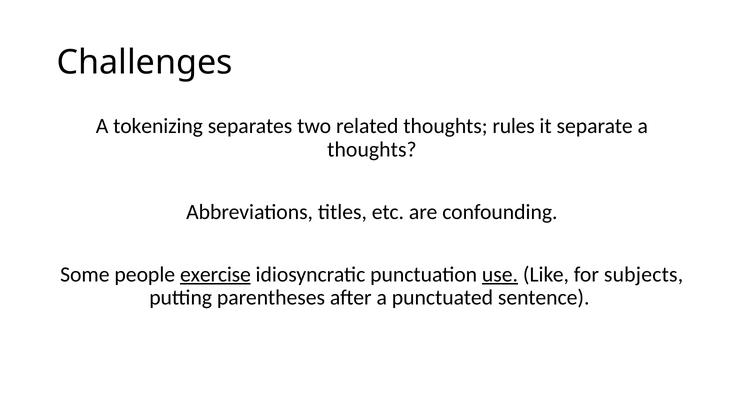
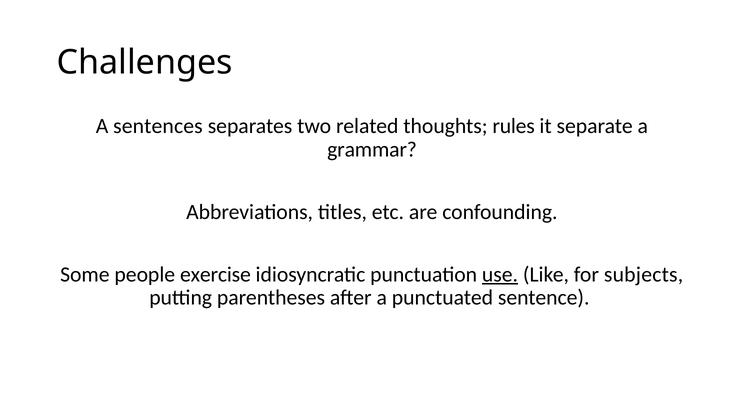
tokenizing: tokenizing -> sentences (158, 126)
thoughts: thoughts -> grammar (372, 149)
exercise underline: present -> none (215, 274)
